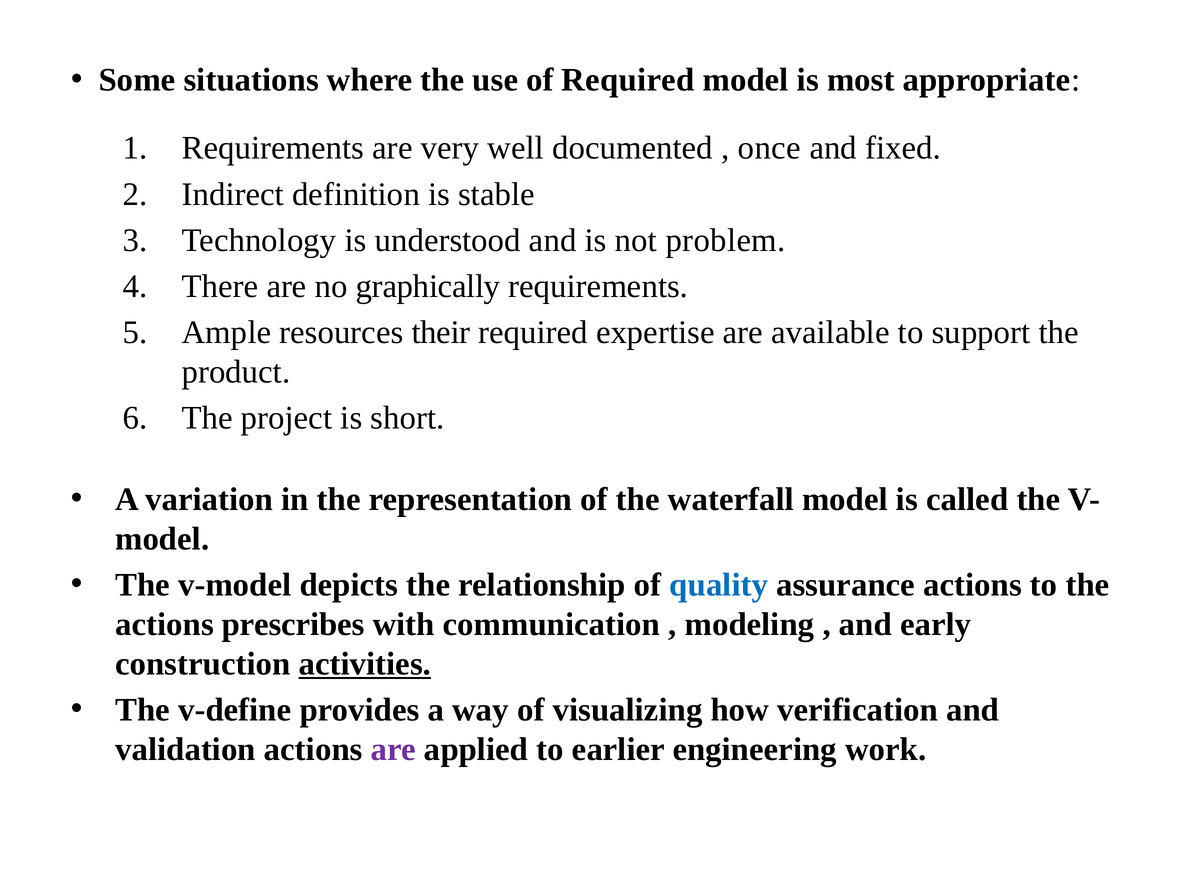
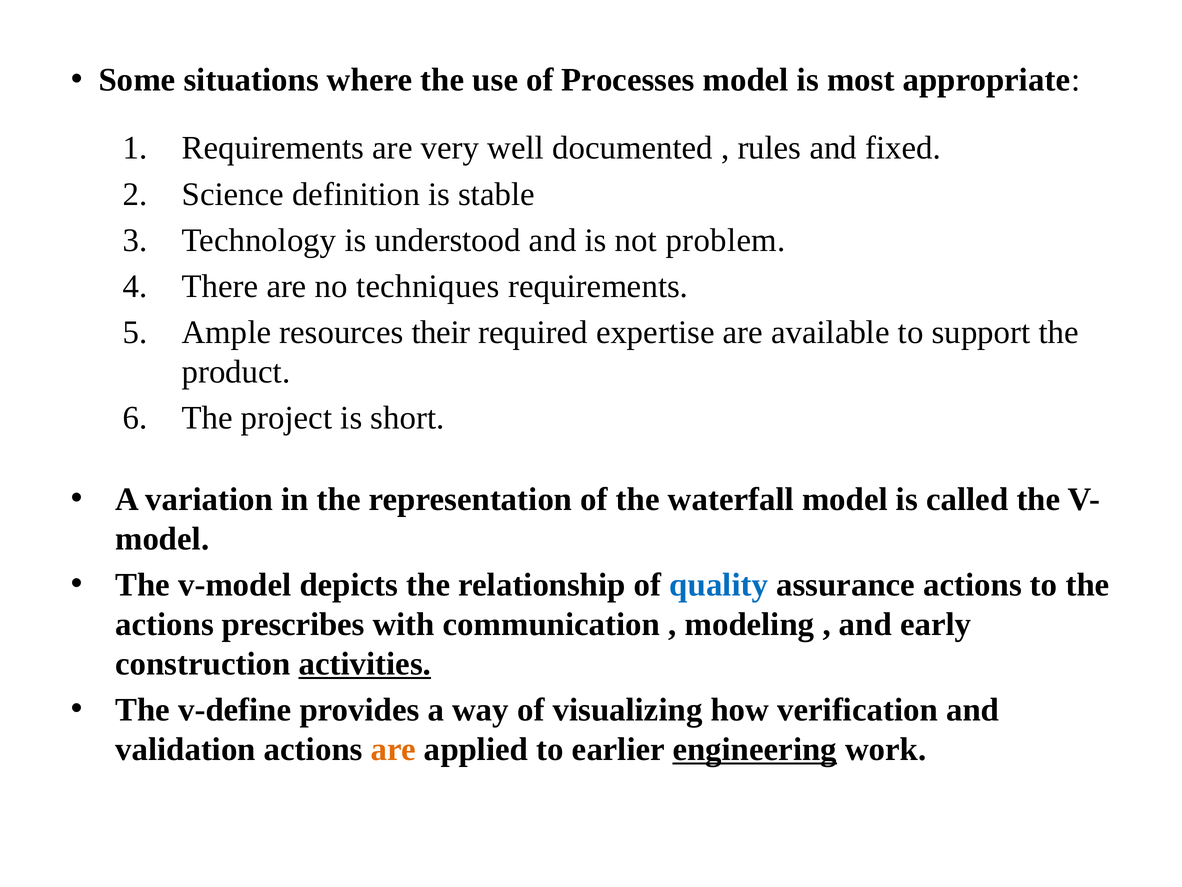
of Required: Required -> Processes (628, 80)
once: once -> rules (769, 148)
Indirect: Indirect -> Science (233, 194)
graphically: graphically -> techniques (428, 286)
are colour: purple -> orange (393, 749)
engineering underline: none -> present (755, 749)
